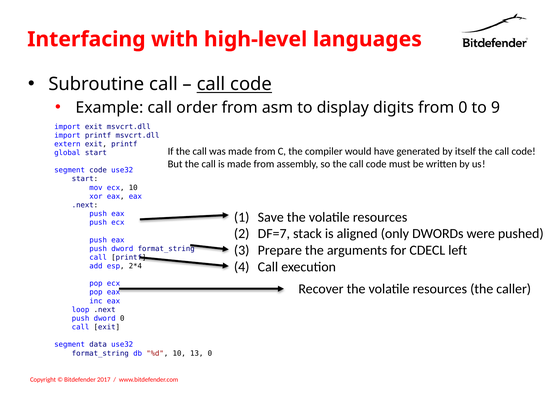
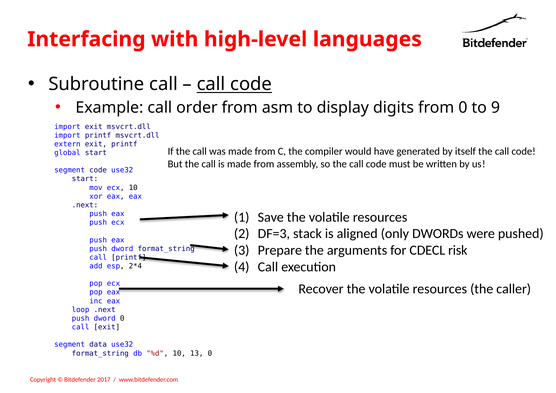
DF=7: DF=7 -> DF=3 (274, 234)
left: left -> risk (458, 251)
